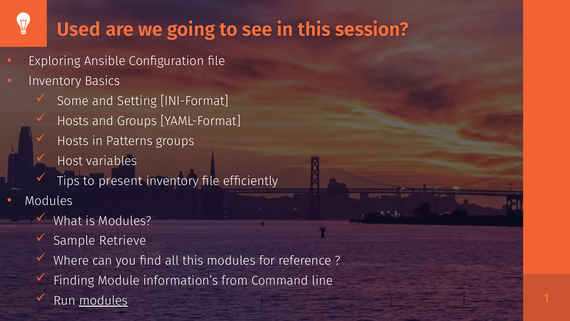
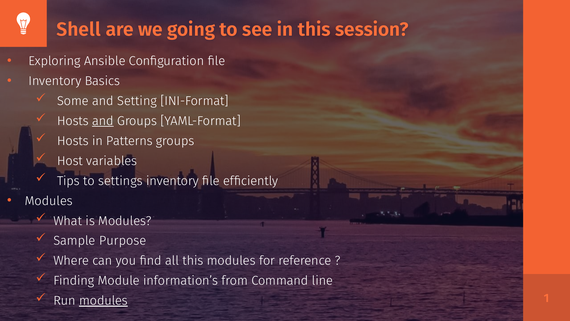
Used: Used -> Shell (79, 29)
and underline: none -> present (103, 121)
present: present -> settings (120, 181)
Retrieve: Retrieve -> Purpose (123, 241)
